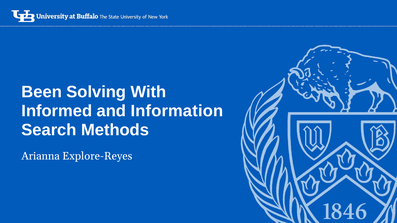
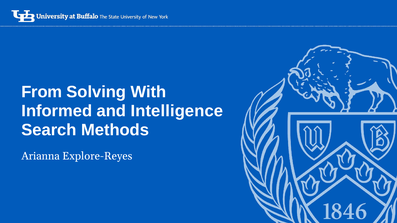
Been: Been -> From (42, 92)
Information: Information -> Intelligence (177, 111)
